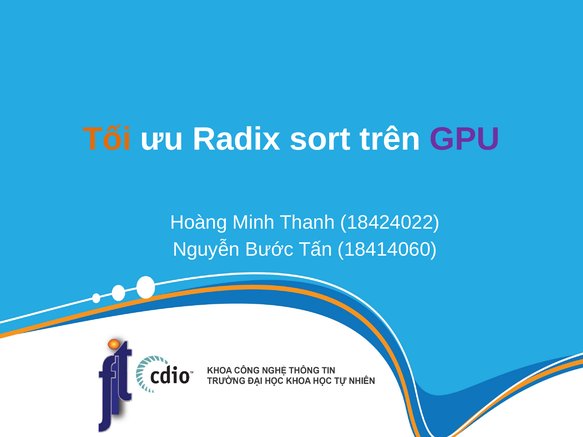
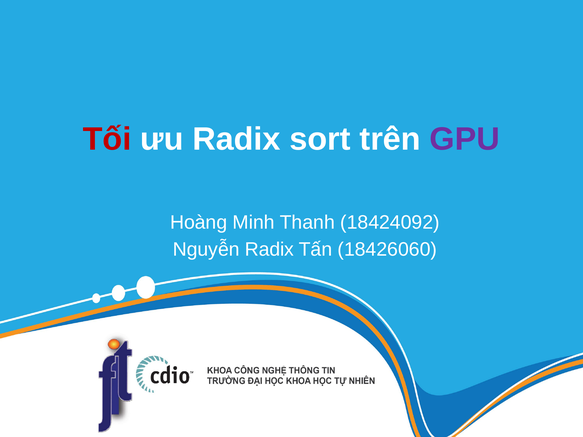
Tối colour: orange -> red (107, 139)
18424022: 18424022 -> 18424092 (390, 222)
Nguyễn Bước: Bước -> Radix (269, 250)
18414060: 18414060 -> 18426060 (387, 250)
